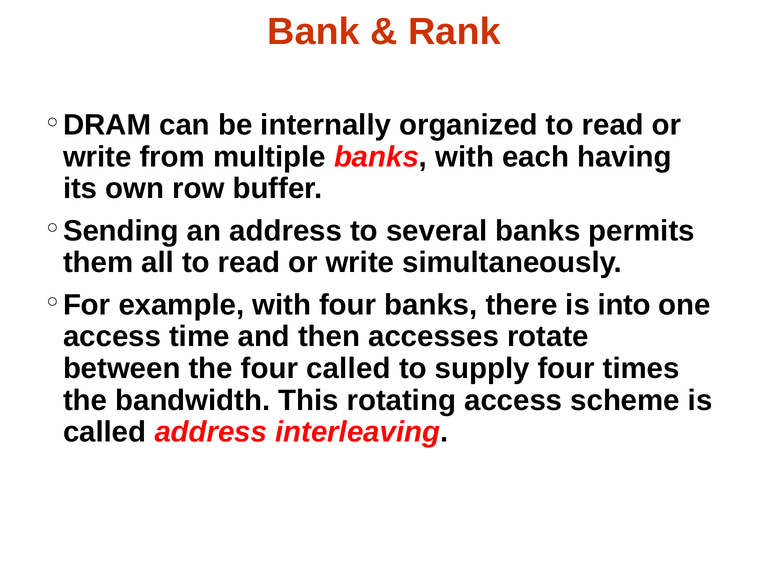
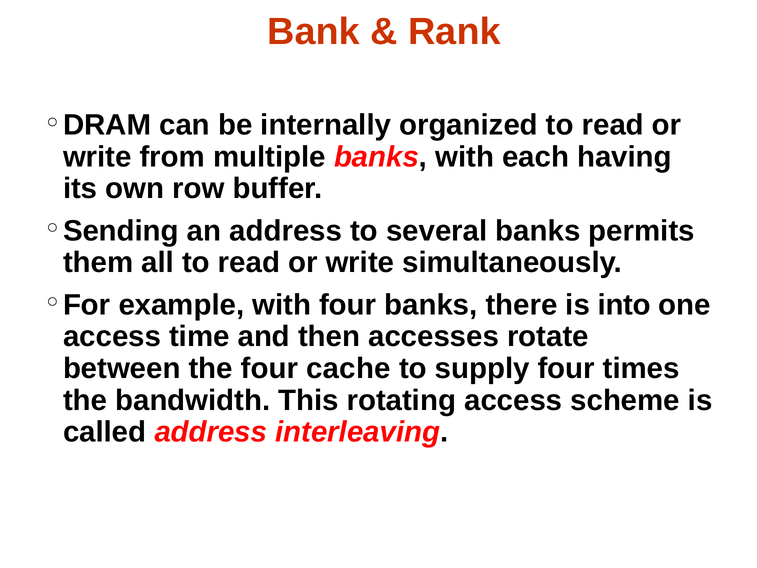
four called: called -> cache (348, 368)
